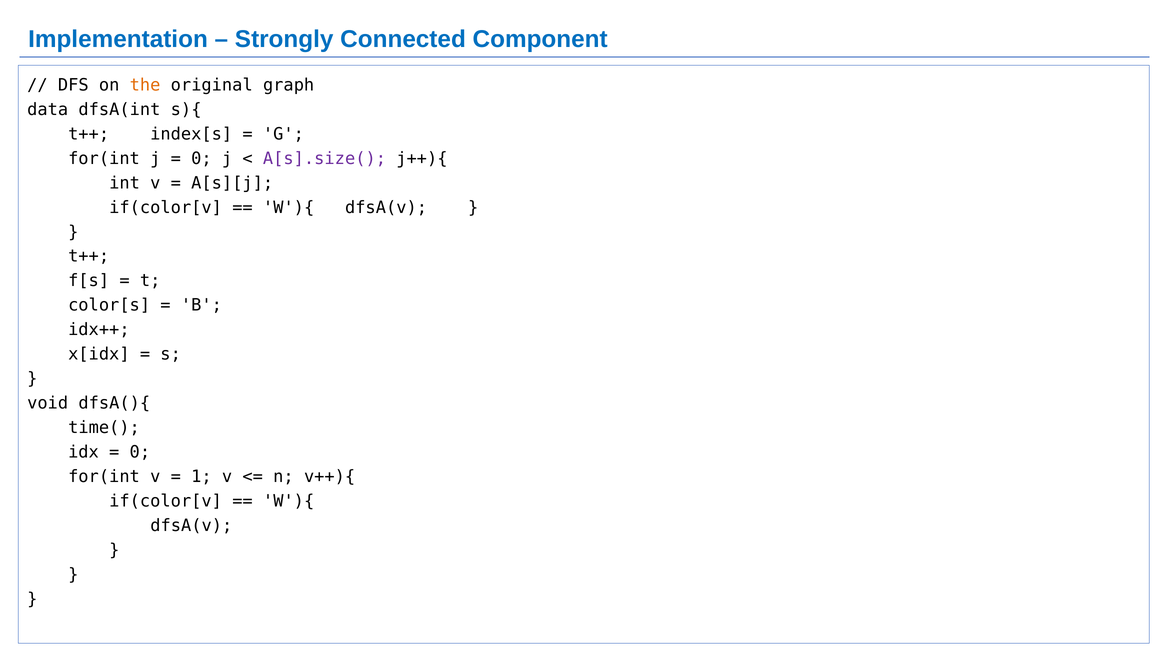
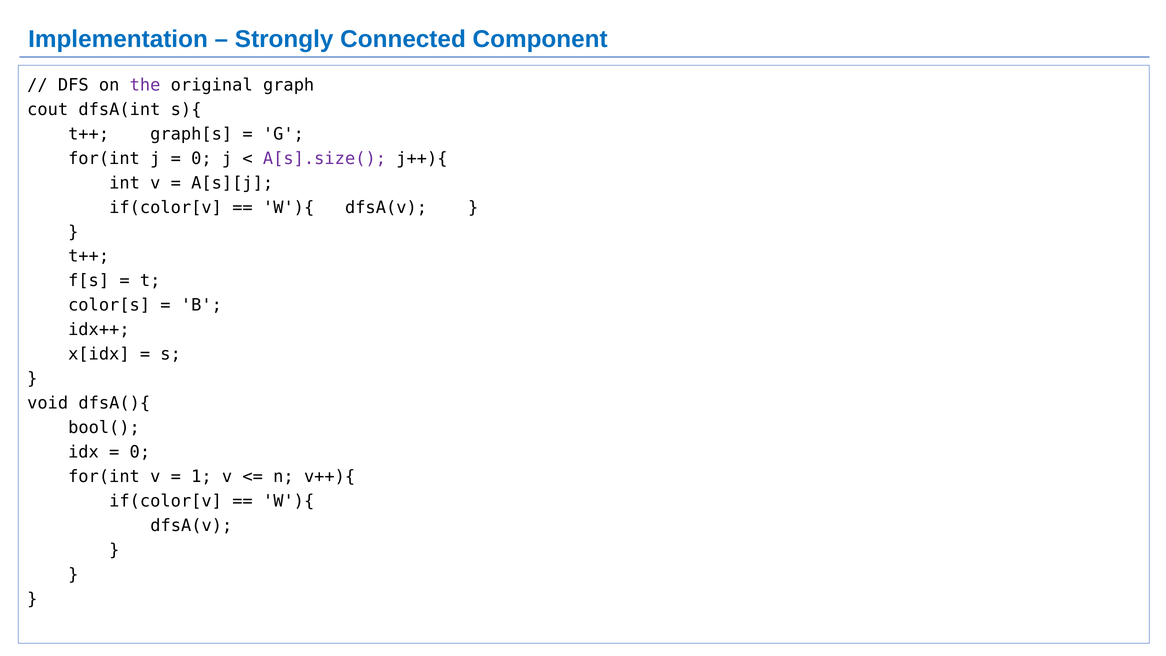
the colour: orange -> purple (145, 85)
data: data -> cout (48, 109)
index[s: index[s -> graph[s (191, 134)
time(: time( -> bool( (104, 428)
